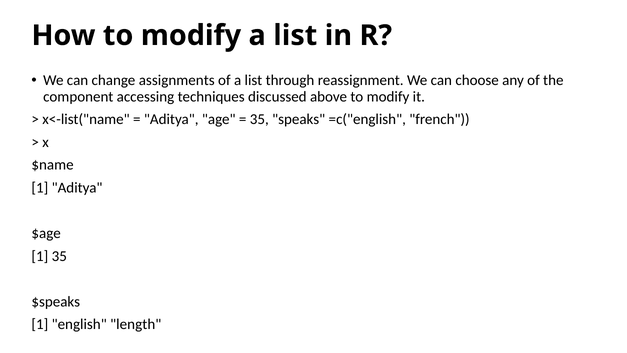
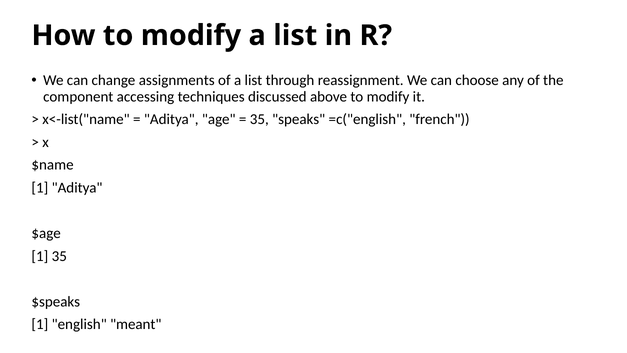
length: length -> meant (136, 324)
